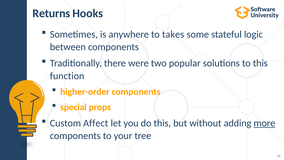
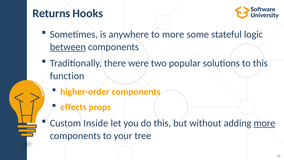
to takes: takes -> more (173, 34)
between underline: none -> present (68, 47)
special: special -> effects (73, 107)
Affect: Affect -> Inside (96, 123)
